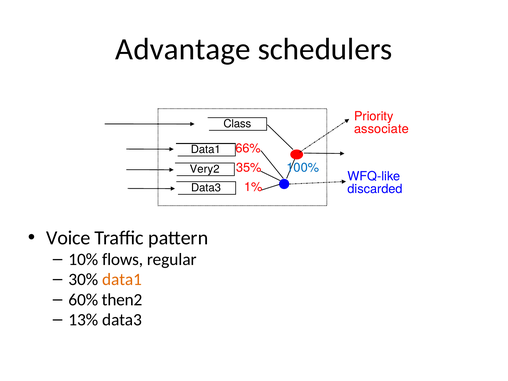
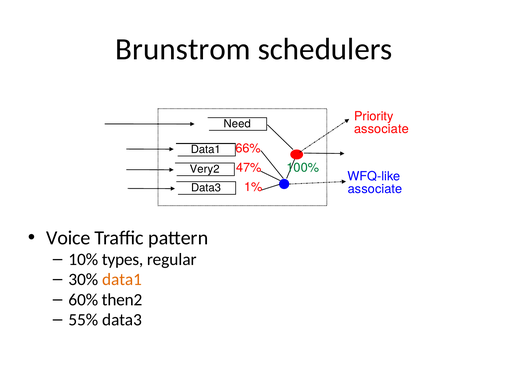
Advantage: Advantage -> Brunstrom (183, 49)
Class: Class -> Need (237, 124)
35%: 35% -> 47% (249, 168)
100% colour: blue -> green (303, 168)
discarded: discarded -> associate (375, 189)
flows: flows -> types (123, 259)
13%: 13% -> 55% (83, 320)
